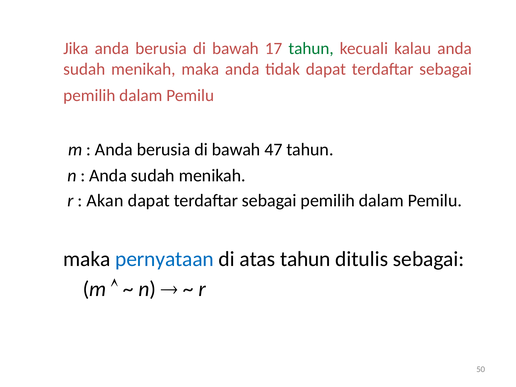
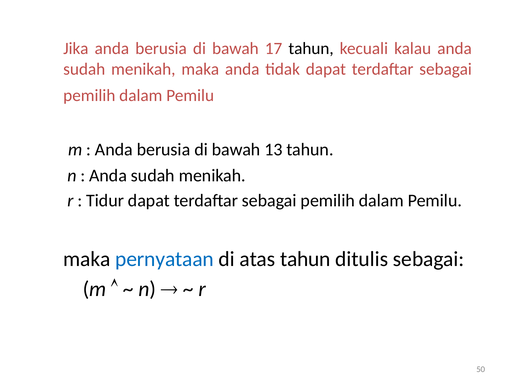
tahun colour: green -> black (311, 49)
47: 47 -> 13 (273, 150)
Akan: Akan -> Tidur (105, 201)
